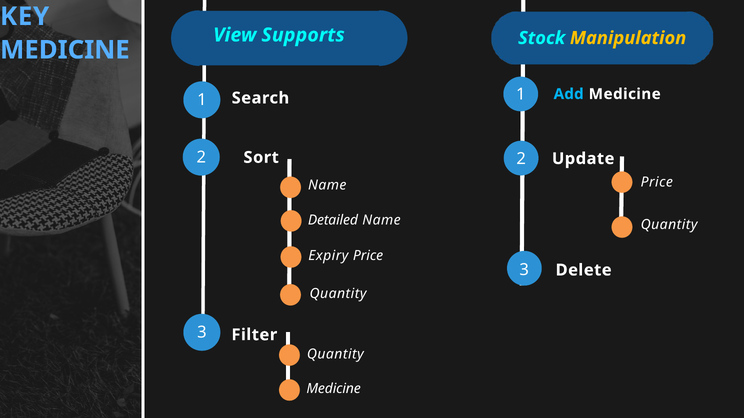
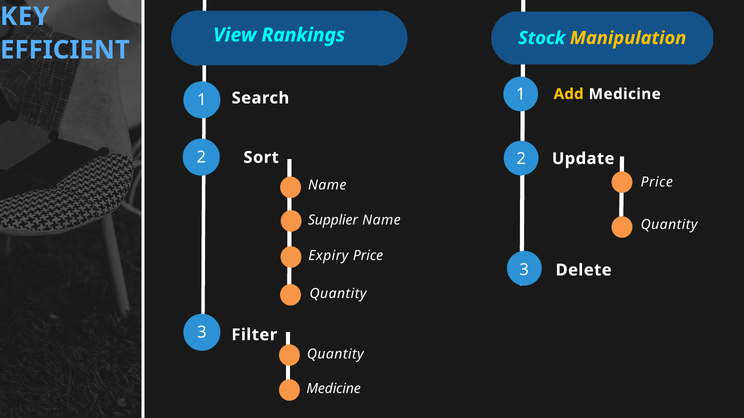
Supports: Supports -> Rankings (303, 35)
MEDICINE: MEDICINE -> EFFICIENT (65, 50)
Add colour: light blue -> yellow (569, 94)
Detailed: Detailed -> Supplier (333, 220)
